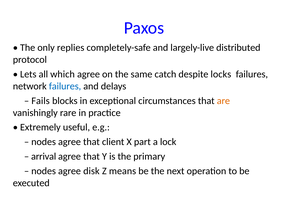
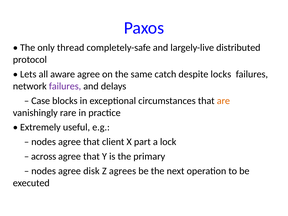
replies: replies -> thread (71, 48)
which: which -> aware (63, 74)
failures colour: blue -> purple (65, 86)
Fails: Fails -> Case (41, 101)
arrival: arrival -> across (44, 156)
means: means -> agrees (123, 171)
